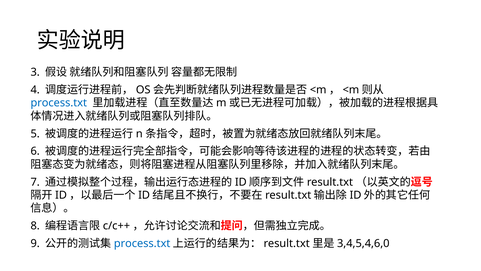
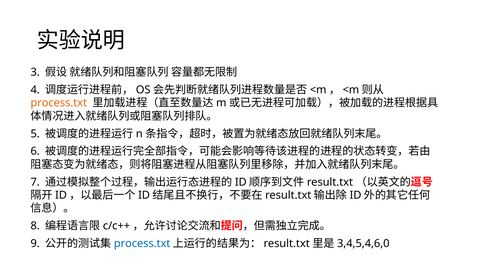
process.txt colour: blue -> orange (59, 103)
